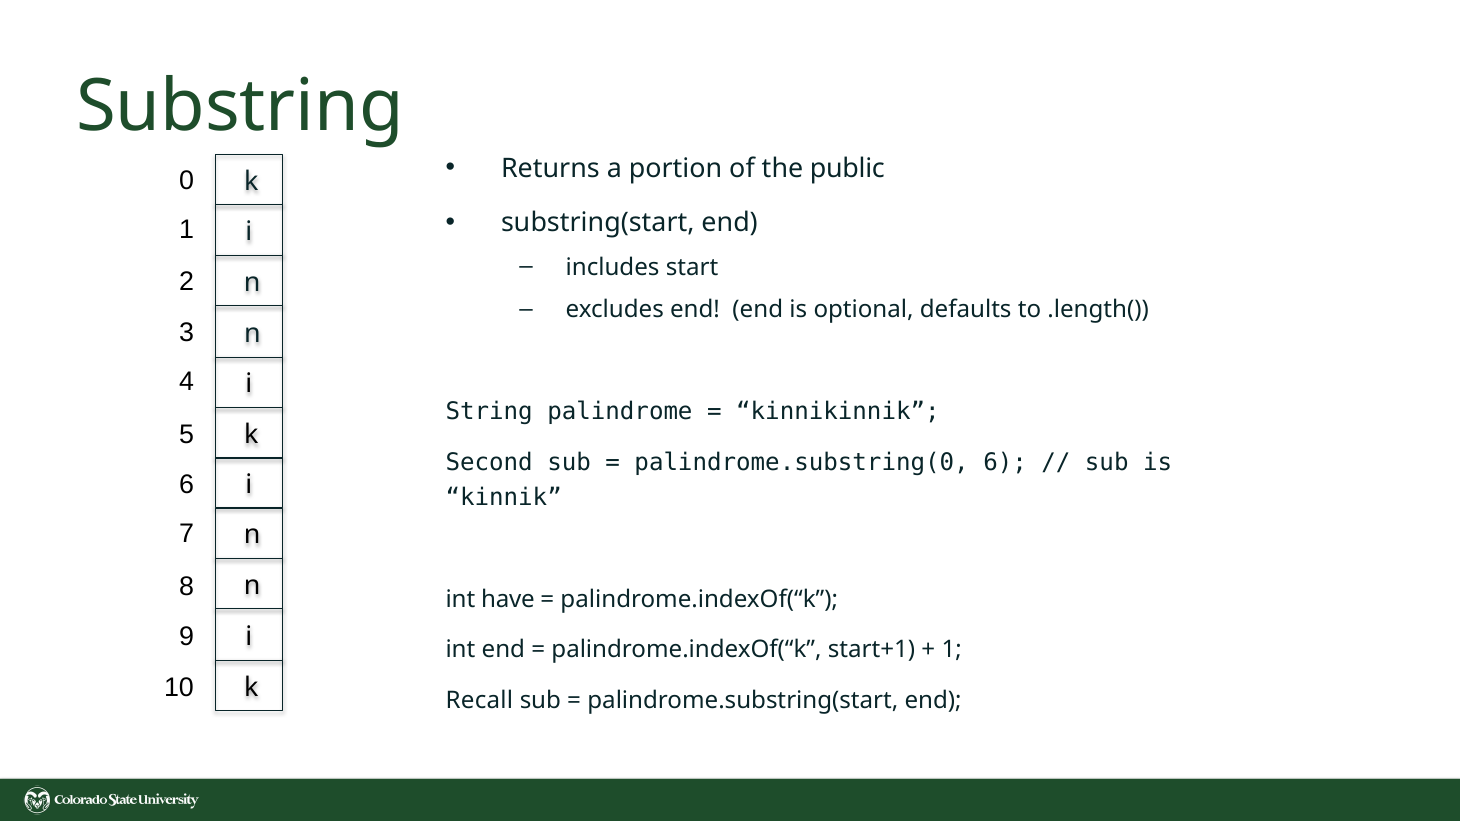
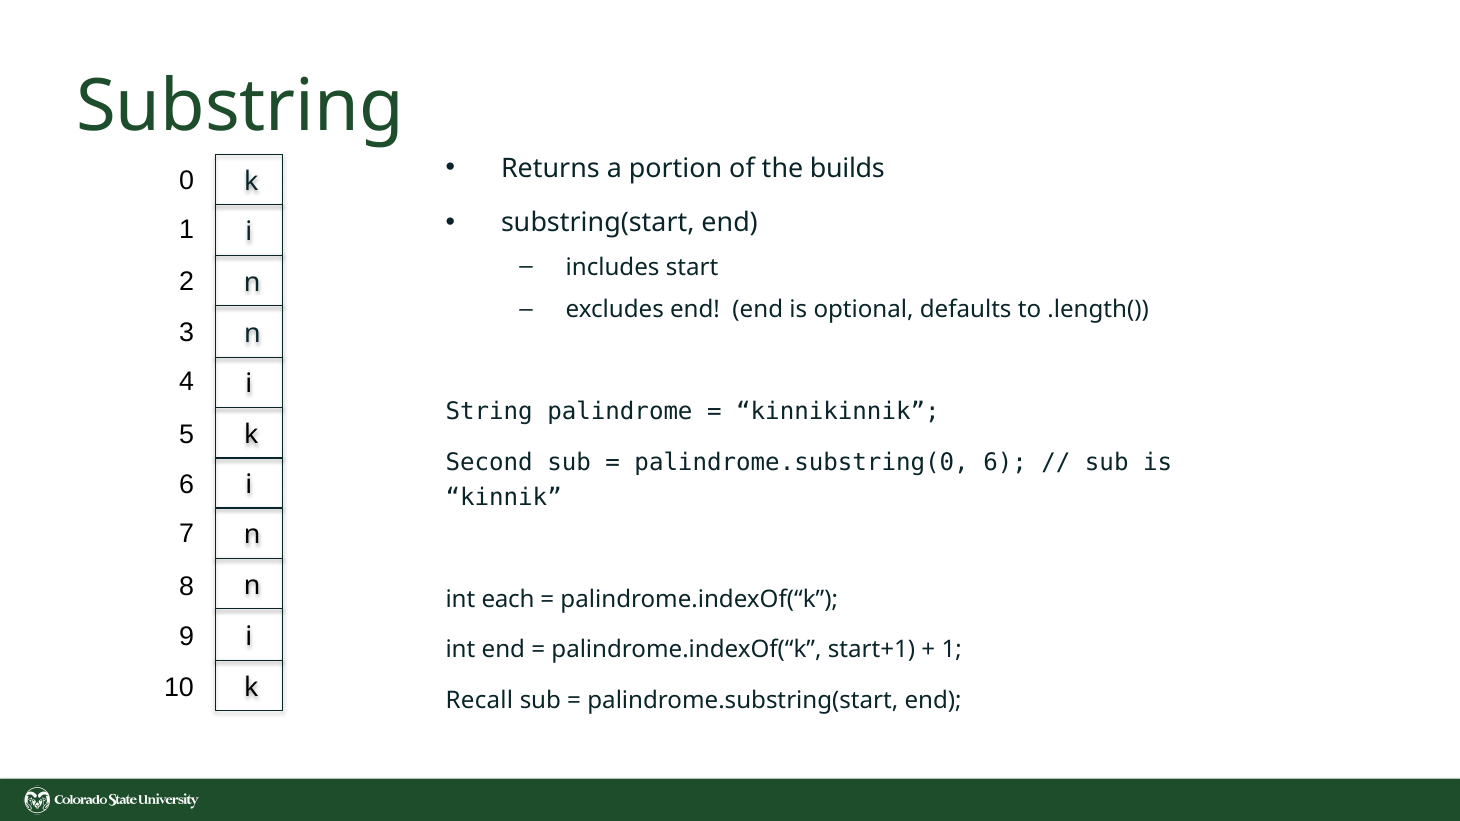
public: public -> builds (847, 168)
have: have -> each (508, 599)
